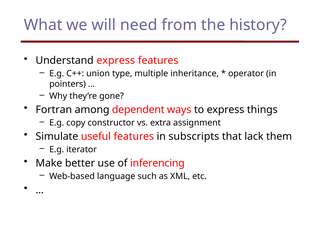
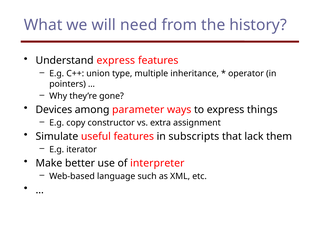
Fortran: Fortran -> Devices (54, 110)
dependent: dependent -> parameter (138, 110)
inferencing: inferencing -> interpreter (157, 163)
